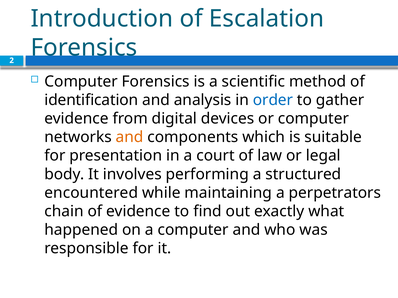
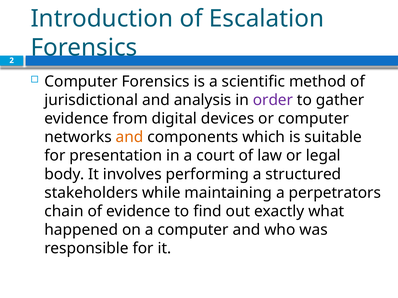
identification: identification -> jurisdictional (91, 100)
order colour: blue -> purple (273, 100)
encountered: encountered -> stakeholders (91, 193)
